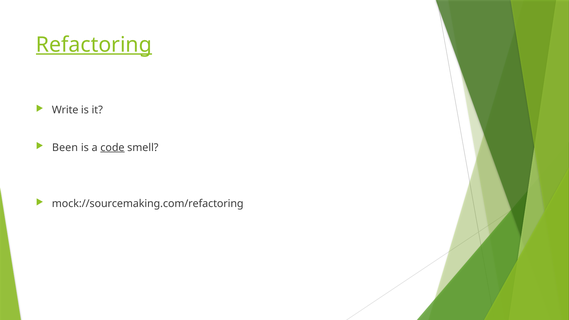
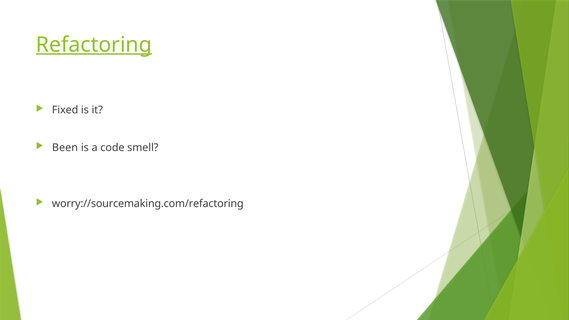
Write: Write -> Fixed (65, 110)
code underline: present -> none (112, 148)
mock://sourcemaking.com/refactoring: mock://sourcemaking.com/refactoring -> worry://sourcemaking.com/refactoring (148, 204)
